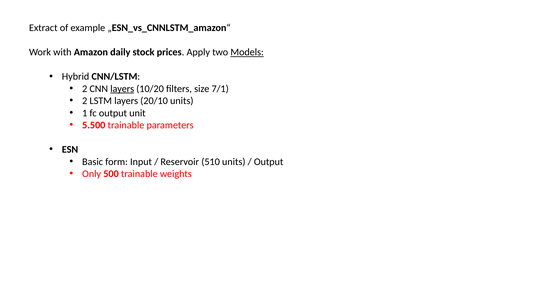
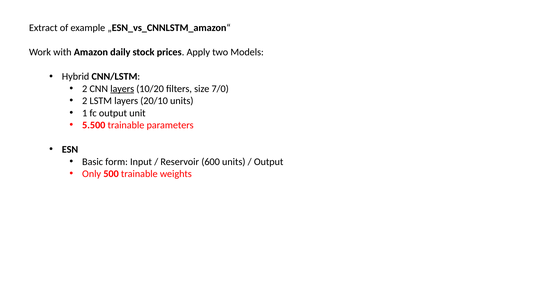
Models underline: present -> none (247, 52)
7/1: 7/1 -> 7/0 (220, 89)
510: 510 -> 600 (211, 162)
